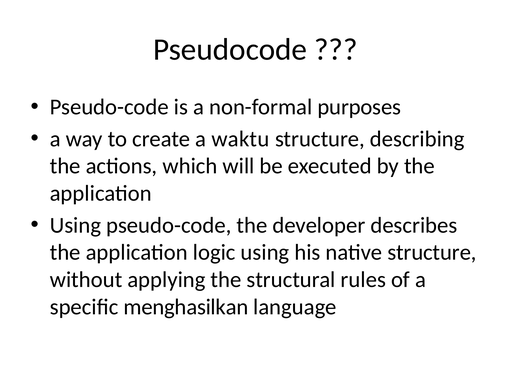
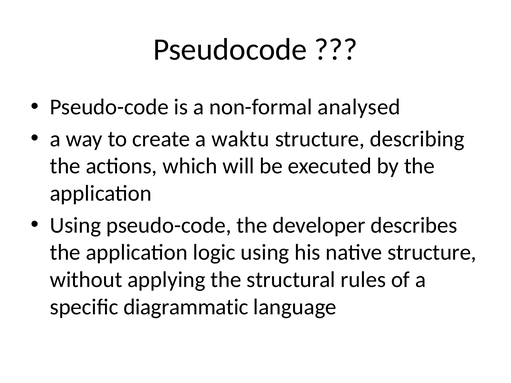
purposes: purposes -> analysed (359, 107)
menghasilkan: menghasilkan -> diagrammatic (186, 307)
